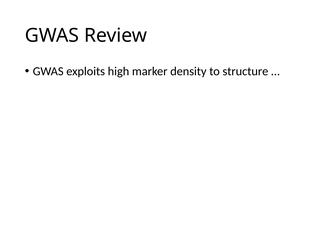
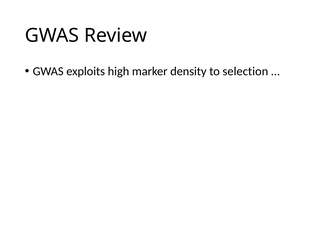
structure: structure -> selection (245, 71)
